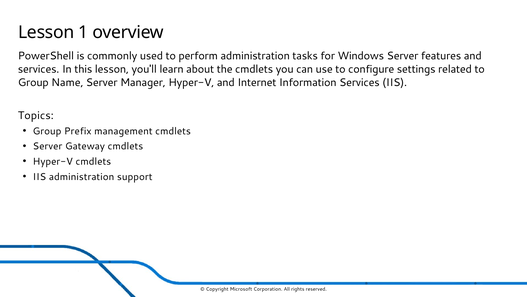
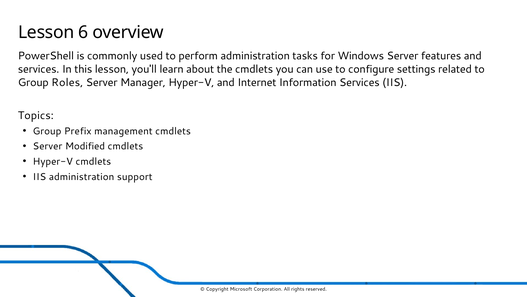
1: 1 -> 6 (83, 32)
Name: Name -> Roles (67, 82)
Gateway: Gateway -> Modified (85, 146)
